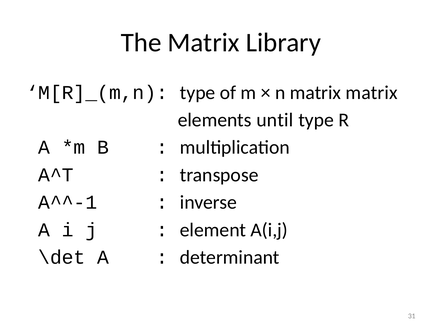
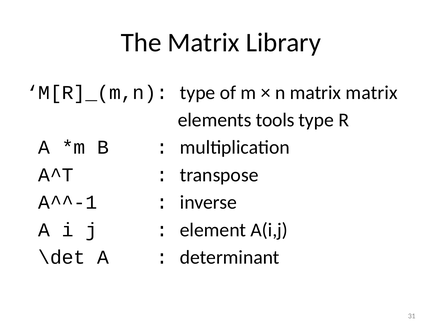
until: until -> tools (275, 120)
